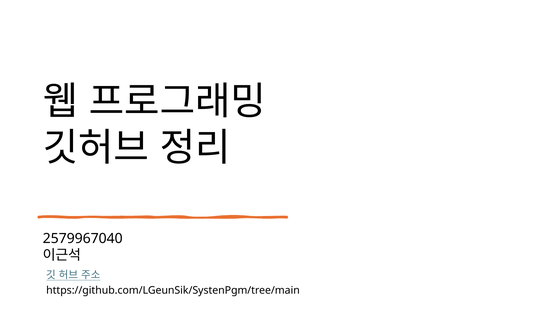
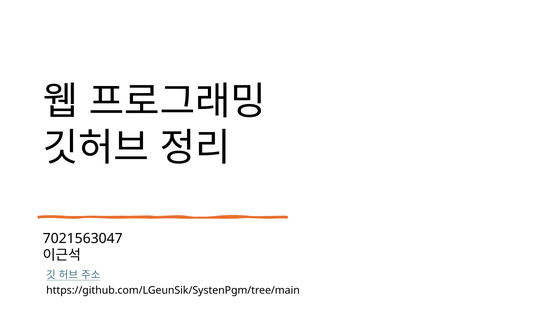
2579967040: 2579967040 -> 7021563047 (83, 238)
